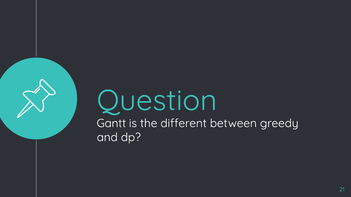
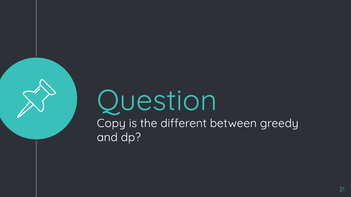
Gantt: Gantt -> Copy (111, 124)
